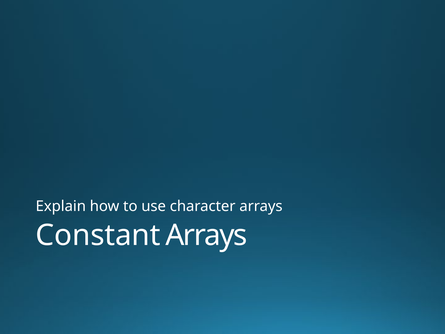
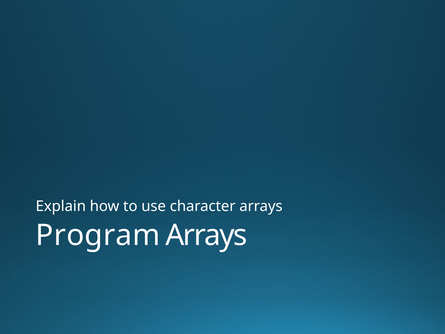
Constant: Constant -> Program (98, 235)
